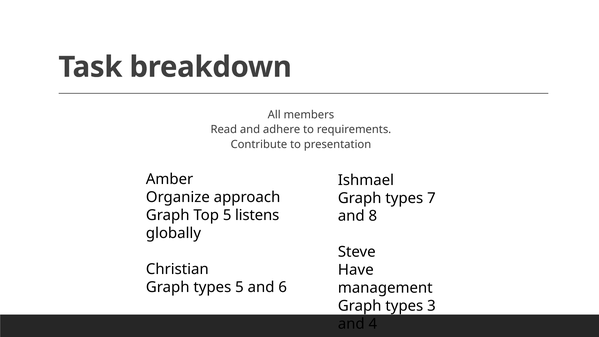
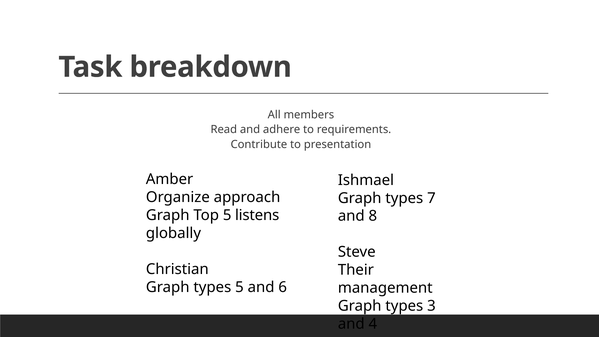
Have: Have -> Their (356, 270)
